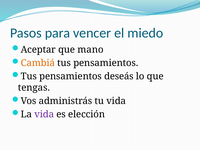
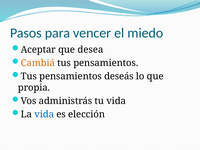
mano: mano -> desea (90, 50)
tengas: tengas -> propia (34, 88)
vida colour: purple -> blue (44, 114)
